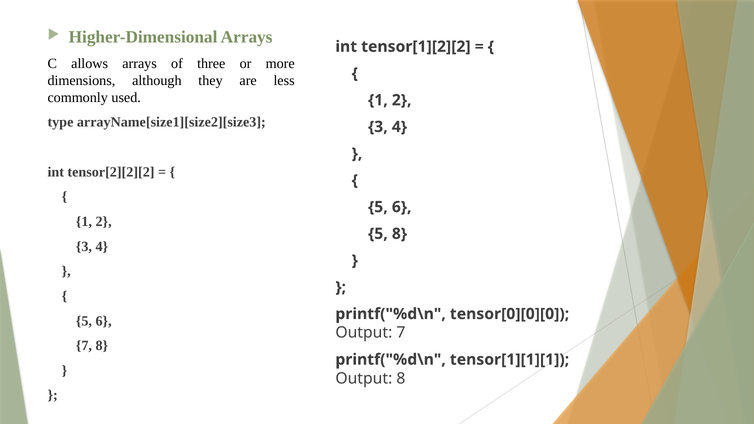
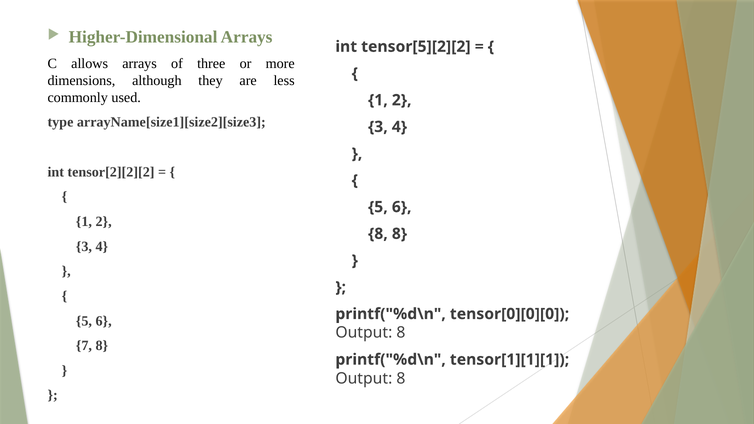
tensor[1][2][2: tensor[1][2][2 -> tensor[5][2][2 (416, 47)
5: 5 -> 8 (378, 234)
7: 7 -> 8 (401, 333)
